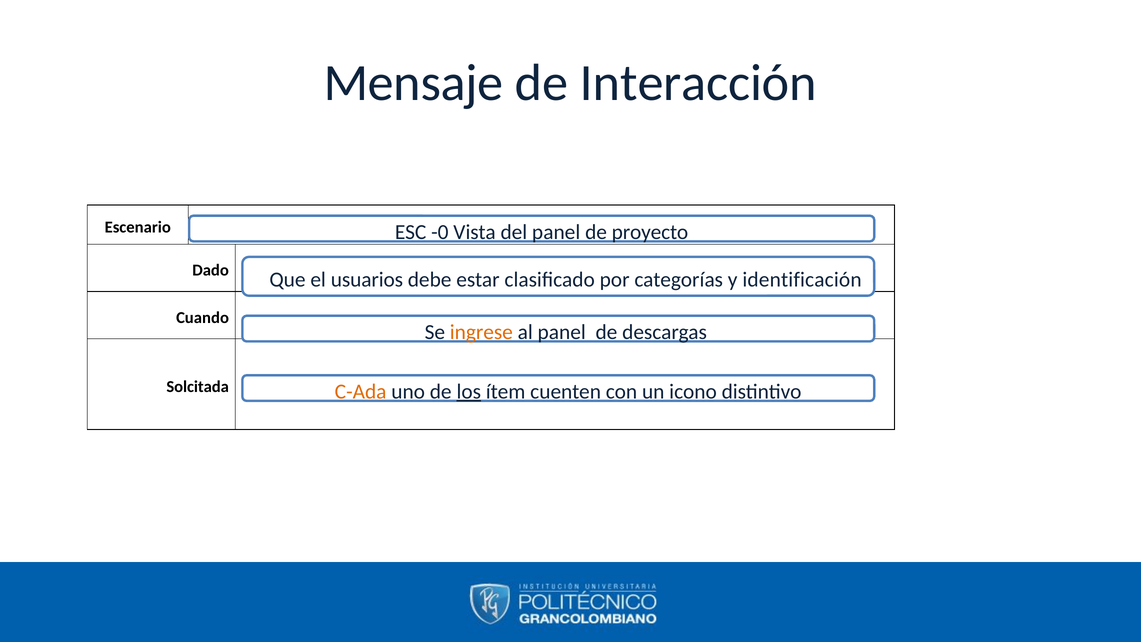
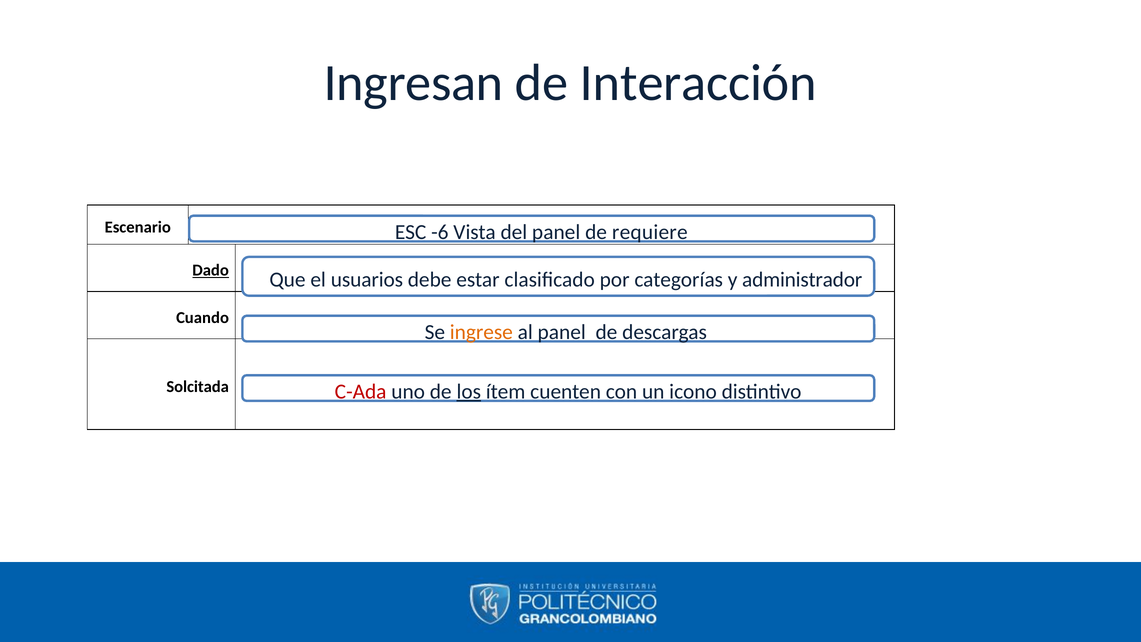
Mensaje: Mensaje -> Ingresan (413, 83)
-0: -0 -> -6 (440, 232)
proyecto: proyecto -> requiere (650, 232)
Dado underline: none -> present (211, 270)
identificación: identificación -> administrador (802, 280)
C-Ada colour: orange -> red (361, 391)
